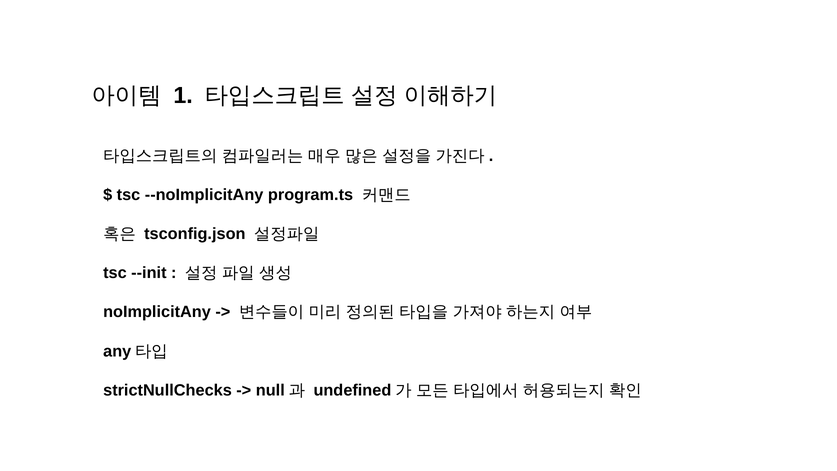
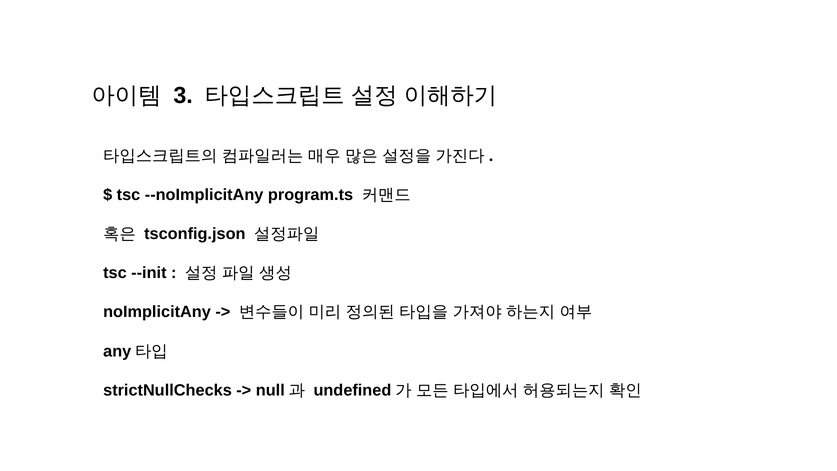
1: 1 -> 3 (183, 96)
